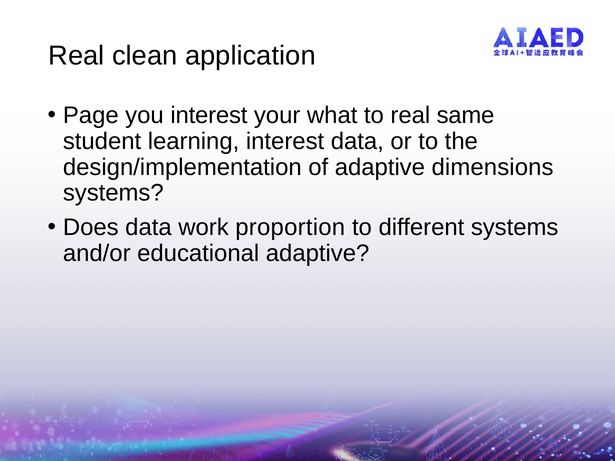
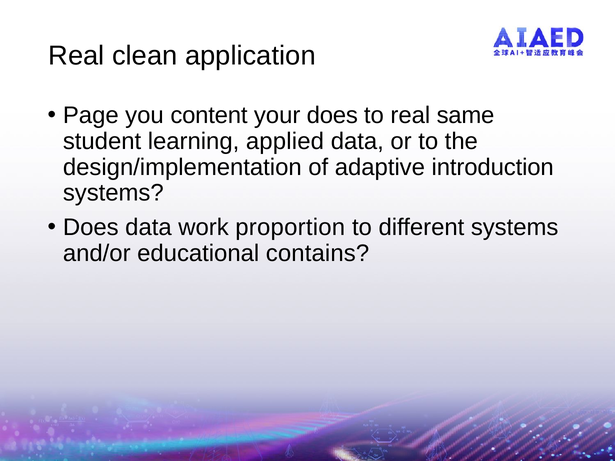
you interest: interest -> content (209, 116)
your what: what -> does (332, 116)
learning interest: interest -> applied (285, 141)
dimensions: dimensions -> introduction (493, 167)
educational adaptive: adaptive -> contains (318, 253)
